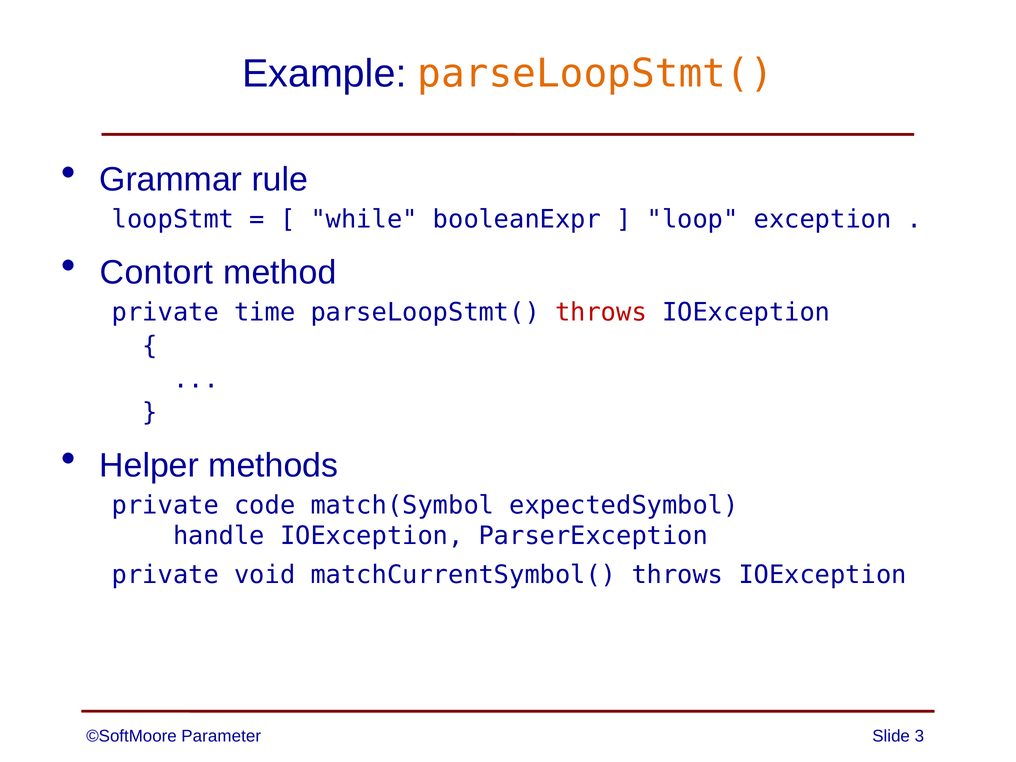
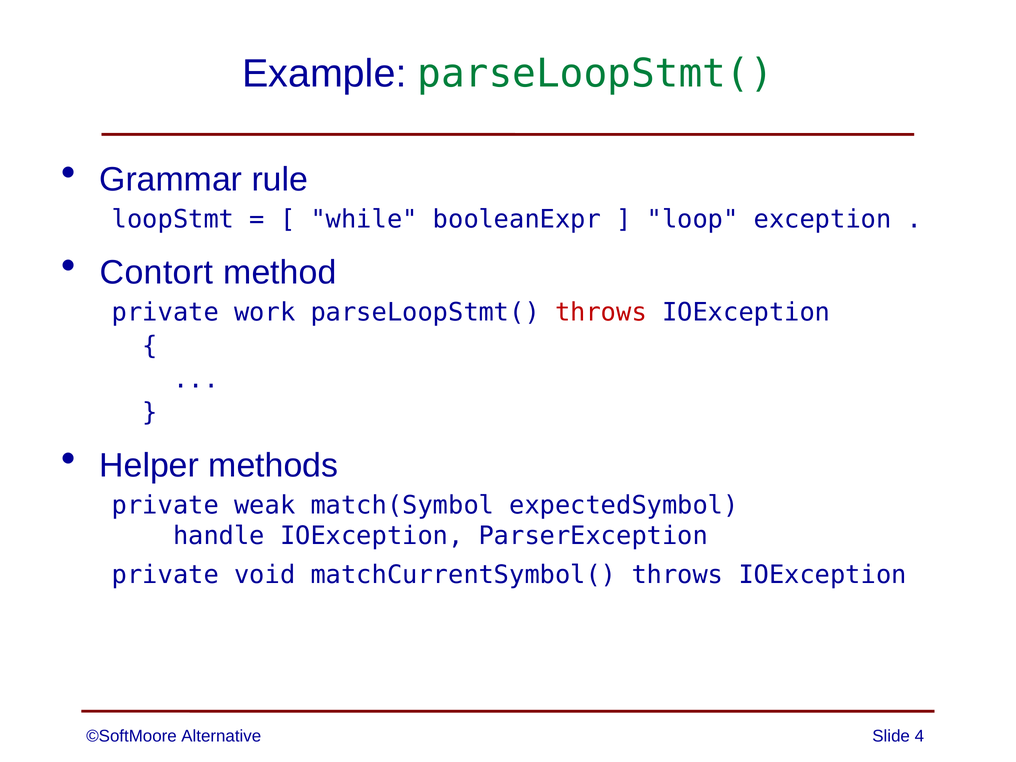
parseLoopStmt( colour: orange -> green (595, 74)
time: time -> work (265, 312)
code: code -> weak (265, 506)
Parameter: Parameter -> Alternative (221, 736)
3: 3 -> 4 (919, 736)
